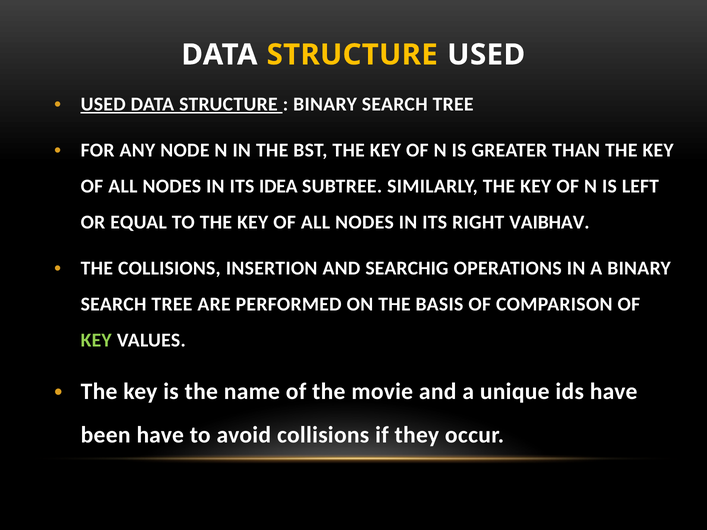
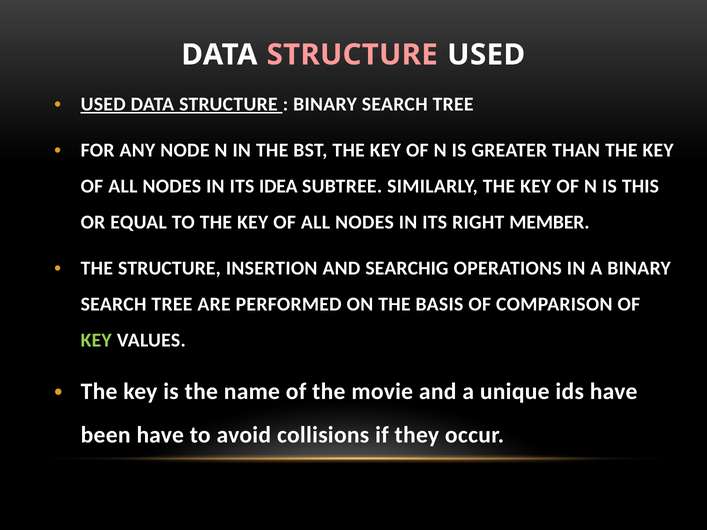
STRUCTURE colour: yellow -> pink (352, 55)
LEFT: LEFT -> THIS (640, 186)
VAIBHAV: VAIBHAV -> MEMBER (549, 222)
THE COLLISIONS: COLLISIONS -> STRUCTURE (169, 268)
